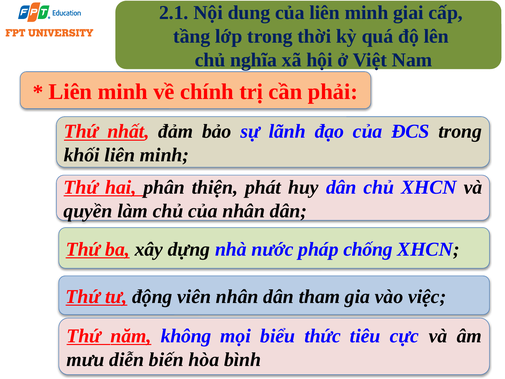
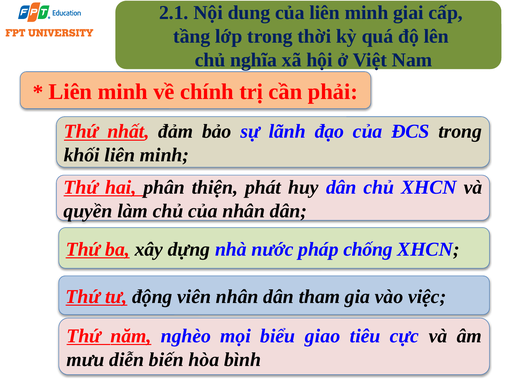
không: không -> nghèo (186, 336)
thức: thức -> giao (322, 336)
